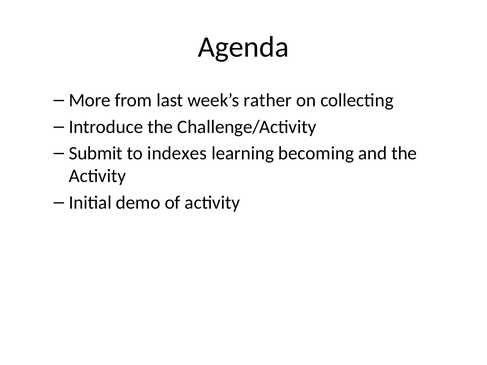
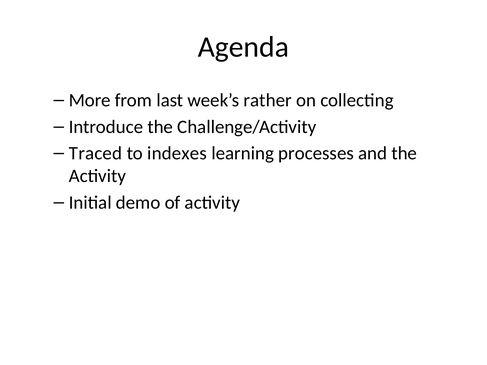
Submit: Submit -> Traced (96, 153)
becoming: becoming -> processes (316, 153)
